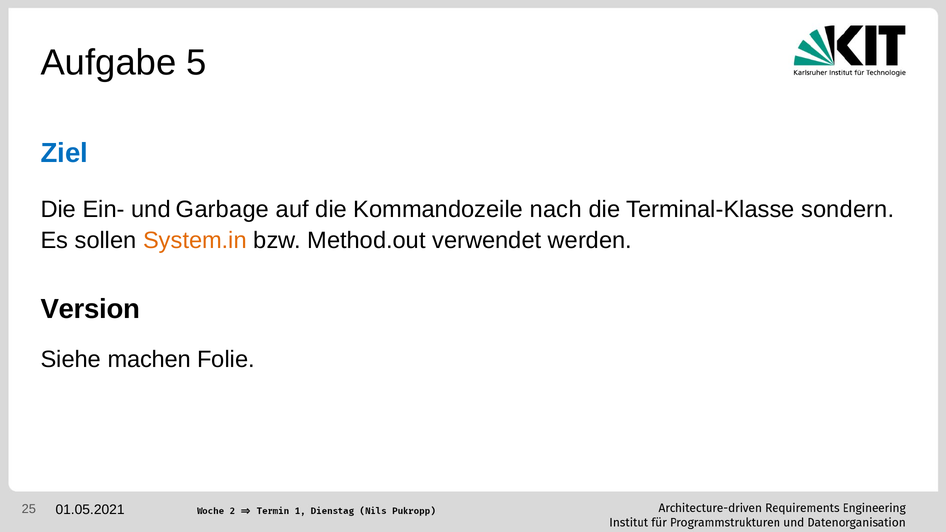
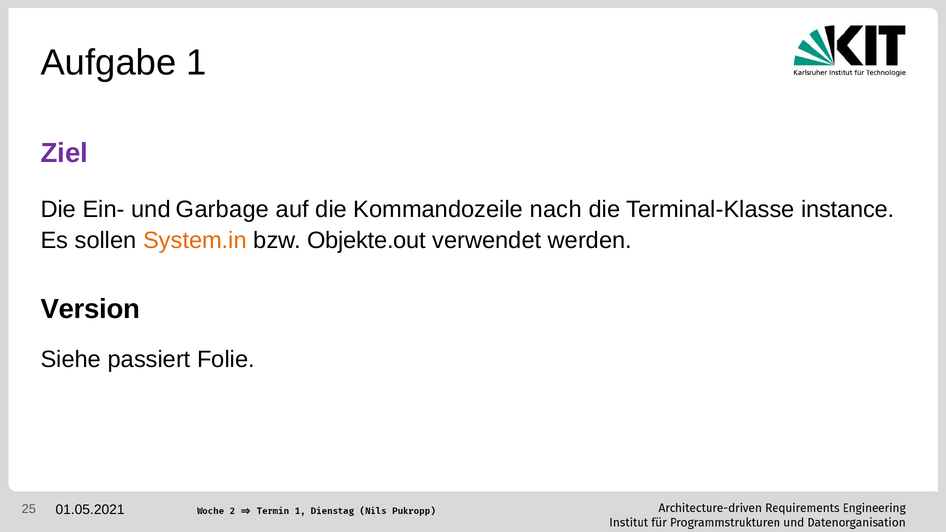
5: 5 -> 1 (197, 63)
Ziel colour: blue -> purple (64, 153)
sondern: sondern -> instance (848, 209)
Method.out: Method.out -> Objekte.out (367, 240)
machen: machen -> passiert (149, 359)
